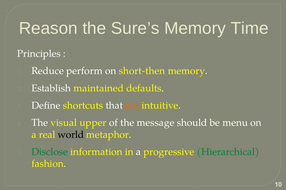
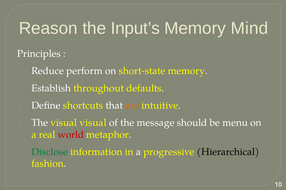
Sure’s: Sure’s -> Input’s (135, 28)
Time: Time -> Mind (250, 28)
short-then: short-then -> short-state (142, 71)
maintained: maintained -> throughout (99, 88)
visual upper: upper -> visual (93, 123)
world colour: black -> red (71, 135)
Hierarchical colour: green -> black (228, 152)
